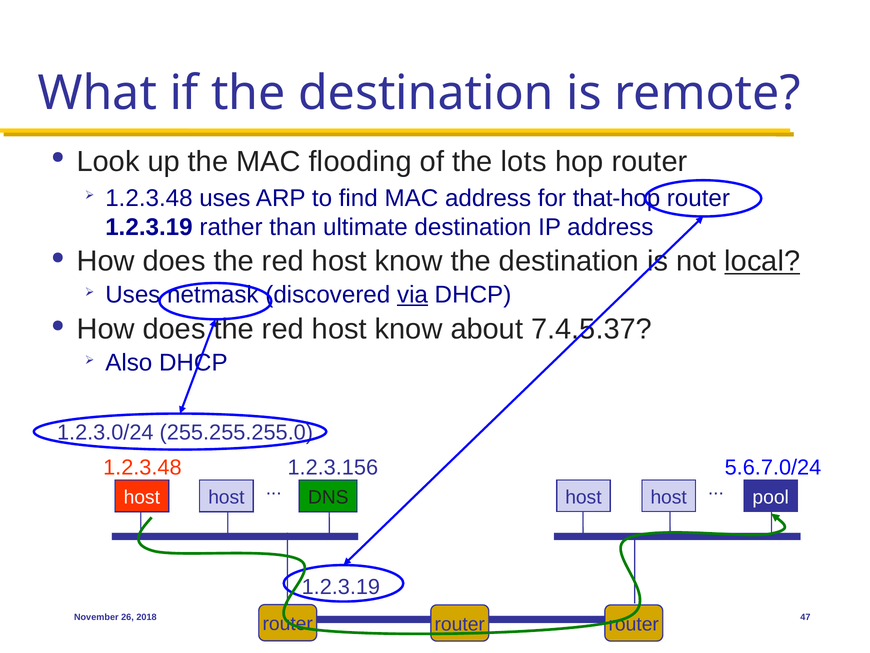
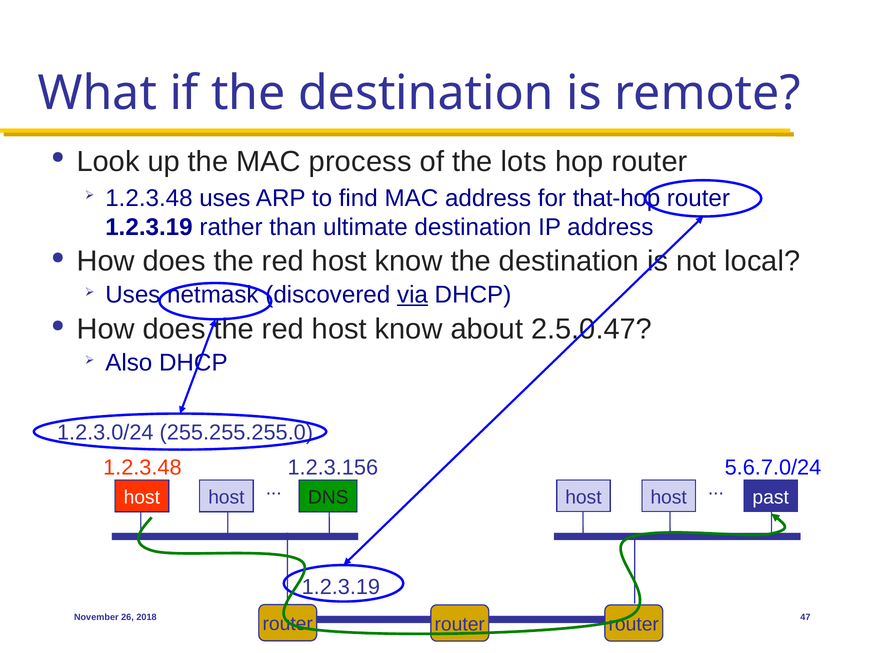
flooding: flooding -> process (360, 161)
local underline: present -> none (762, 261)
7.4.5.37: 7.4.5.37 -> 2.5.0.47 (592, 329)
pool: pool -> past (771, 497)
